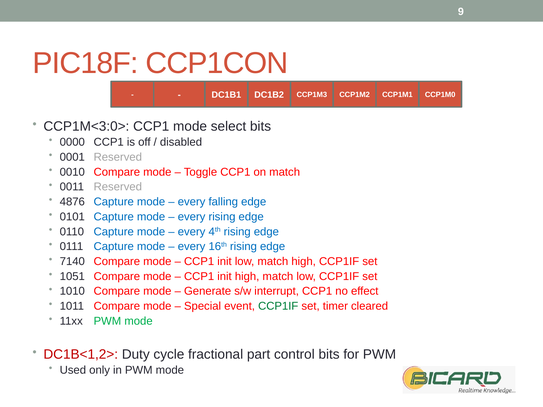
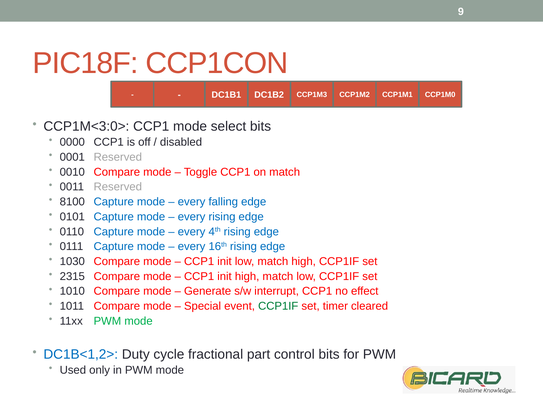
4876: 4876 -> 8100 (72, 202)
7140: 7140 -> 1030 (72, 262)
1051: 1051 -> 2315 (72, 277)
DC1B<1,2> colour: red -> blue (81, 355)
